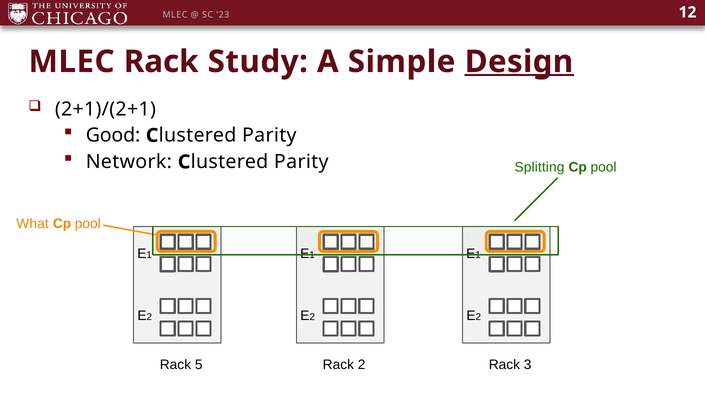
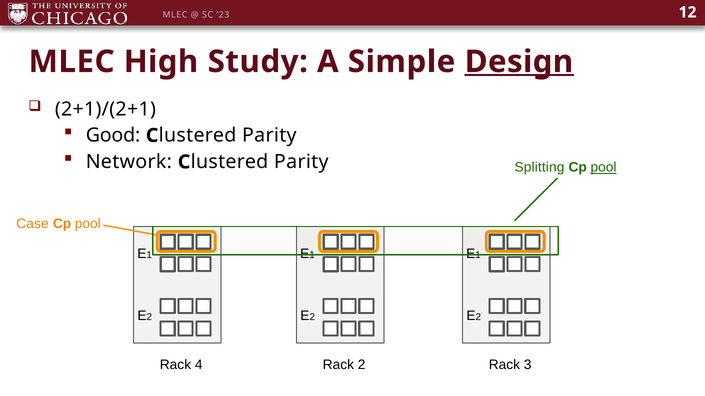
MLEC Rack: Rack -> High (161, 62)
pool underline: none -> present (604, 168)
What: What -> Case (33, 224)
5: 5 -> 4 (199, 365)
